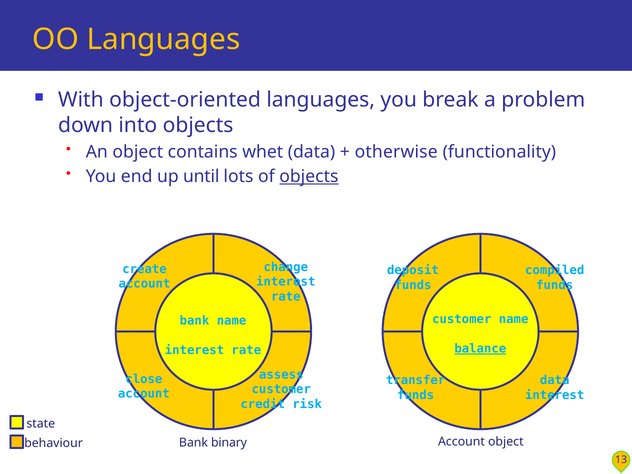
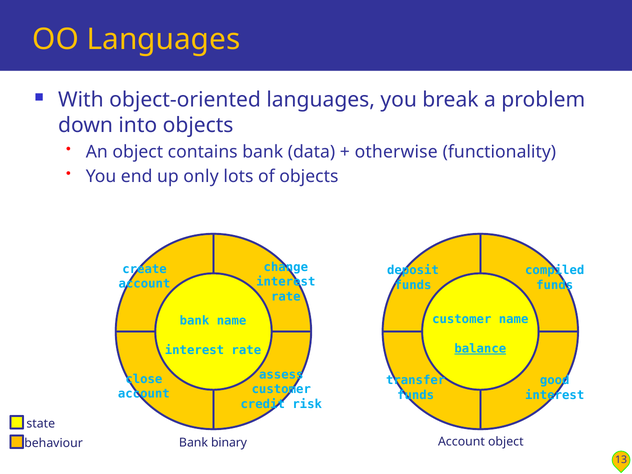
contains whet: whet -> bank (263, 152)
until: until -> only (201, 176)
objects underline: present -> none (309, 176)
data: data -> good (555, 380)
